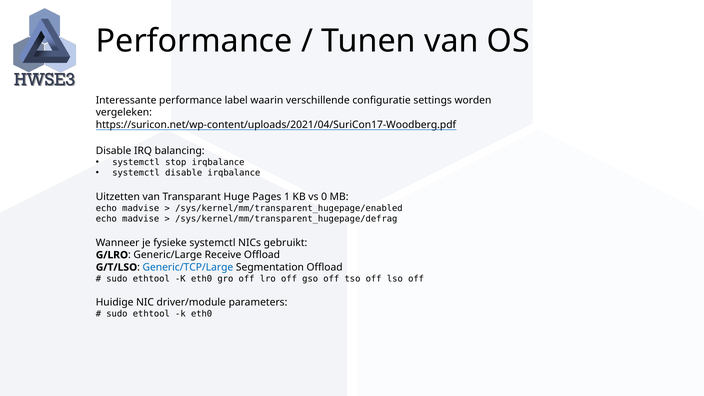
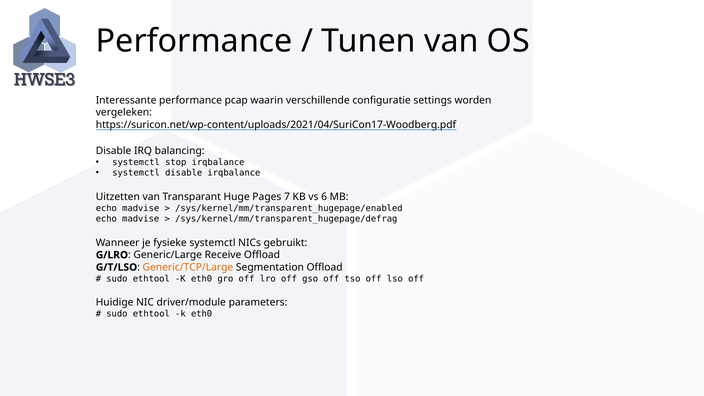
label: label -> pcap (236, 100)
1: 1 -> 7 (287, 197)
0: 0 -> 6 (324, 197)
Generic/TCP/Large colour: blue -> orange (188, 267)
